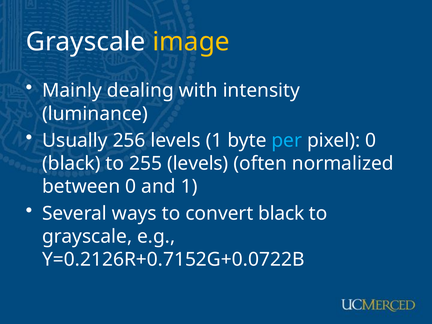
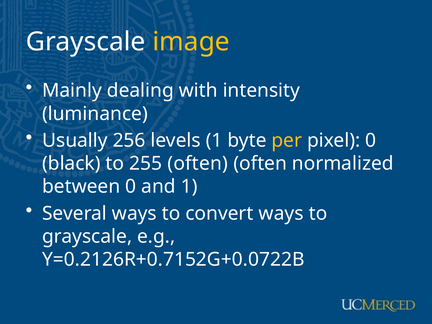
per colour: light blue -> yellow (287, 141)
255 levels: levels -> often (198, 164)
convert black: black -> ways (281, 214)
